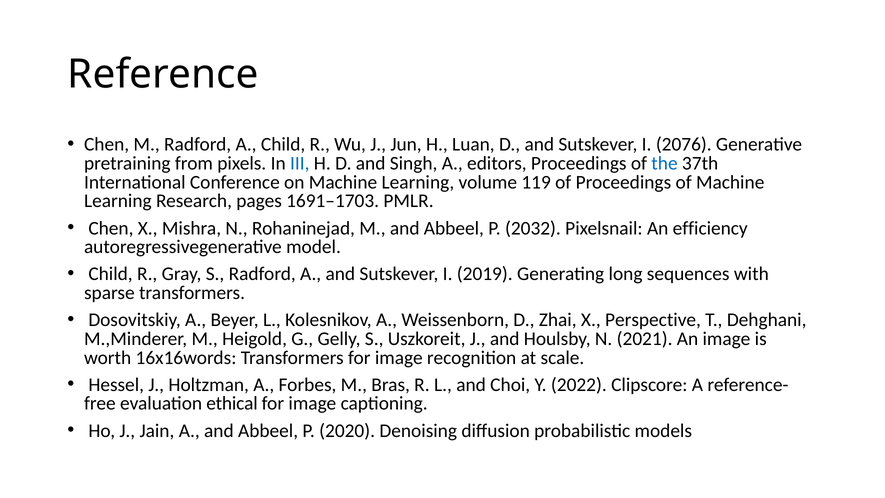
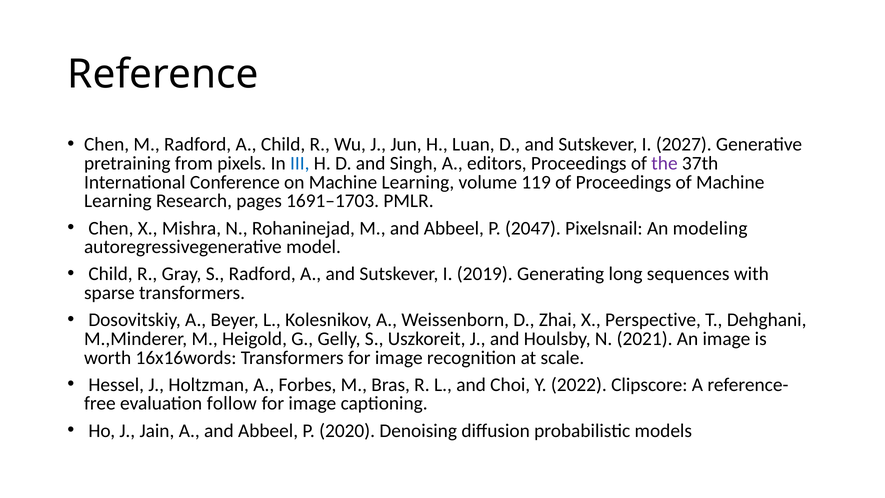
2076: 2076 -> 2027 (684, 144)
the colour: blue -> purple (665, 163)
2032: 2032 -> 2047 (533, 228)
efficiency: efficiency -> modeling (710, 228)
ethical: ethical -> follow (232, 403)
